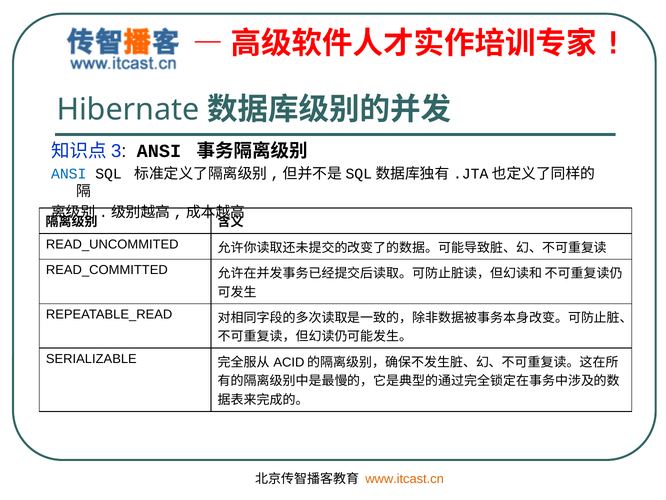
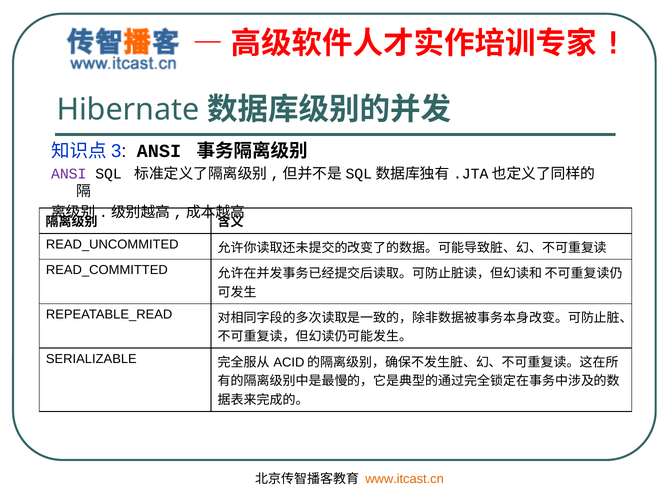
ANSI colour: blue -> purple (69, 173)
